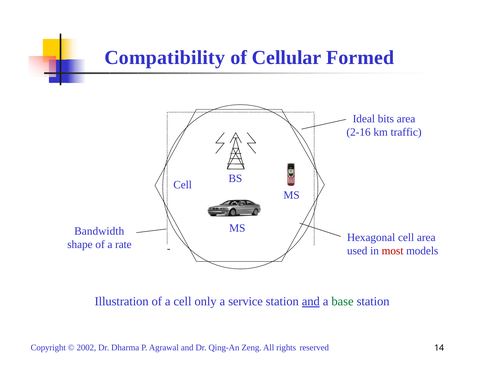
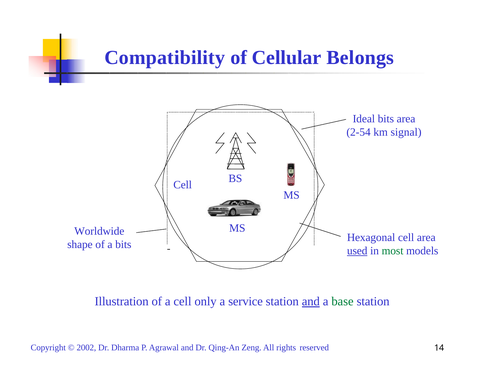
Formed: Formed -> Belongs (360, 57)
2-16: 2-16 -> 2-54 (359, 132)
traffic: traffic -> signal (406, 132)
Bandwidth: Bandwidth -> Worldwide (99, 231)
a rate: rate -> bits (123, 244)
used underline: none -> present (357, 251)
most colour: red -> green (393, 251)
